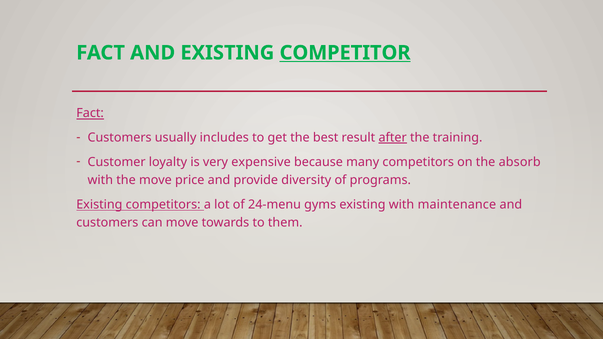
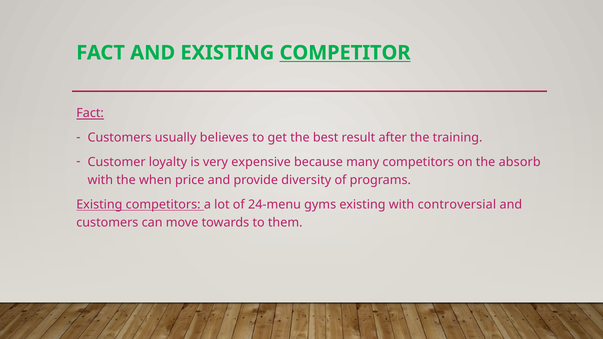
includes: includes -> believes (224, 138)
after underline: present -> none (393, 138)
the move: move -> when (155, 180)
maintenance: maintenance -> controversial (457, 205)
